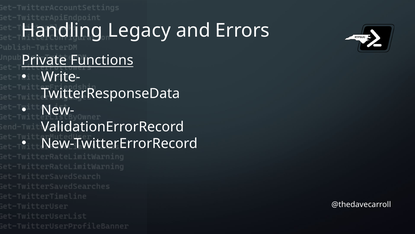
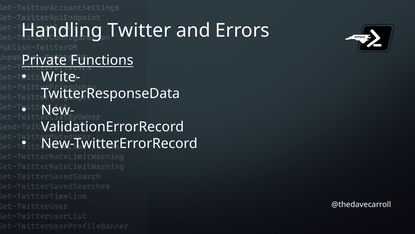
Legacy: Legacy -> Twitter (139, 30)
